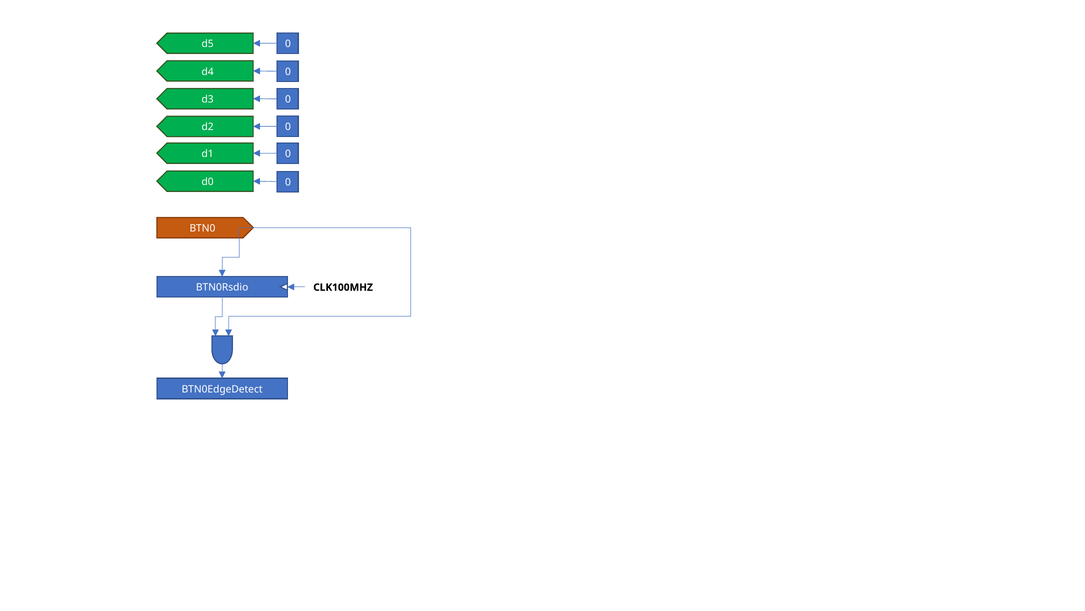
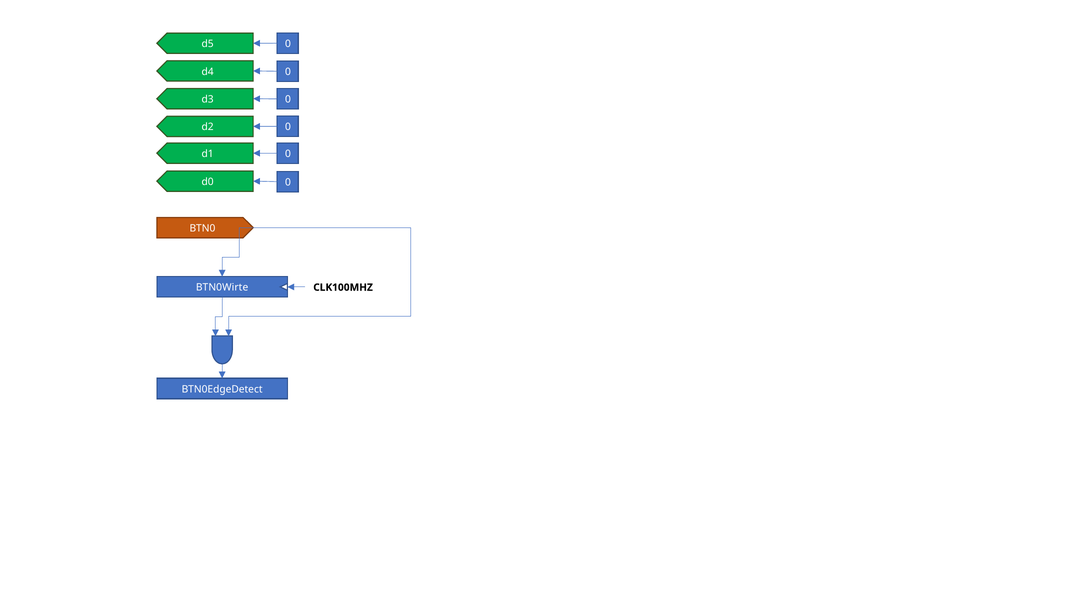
BTN0Rsdio: BTN0Rsdio -> BTN0Wirte (222, 287)
